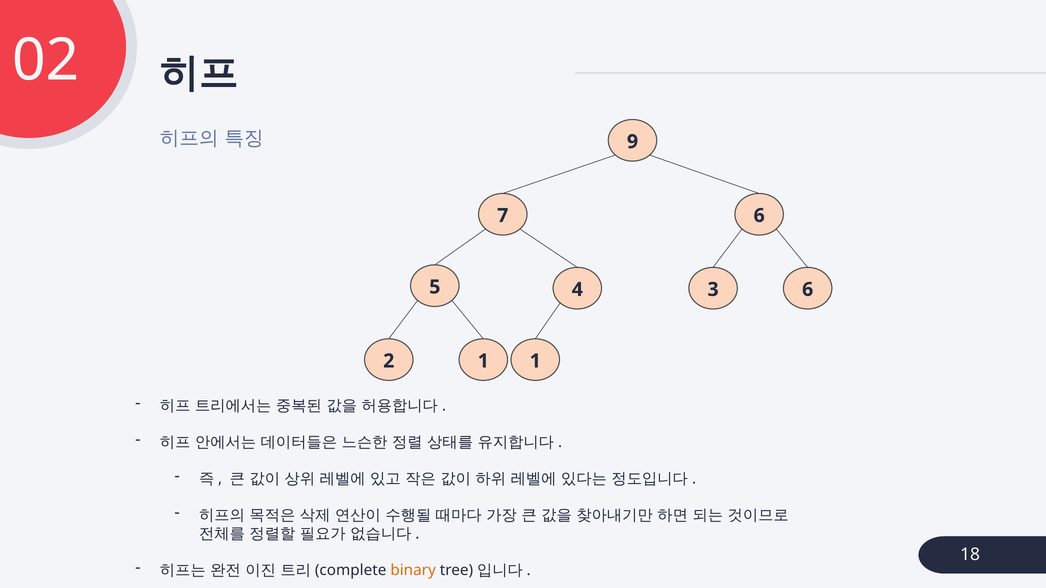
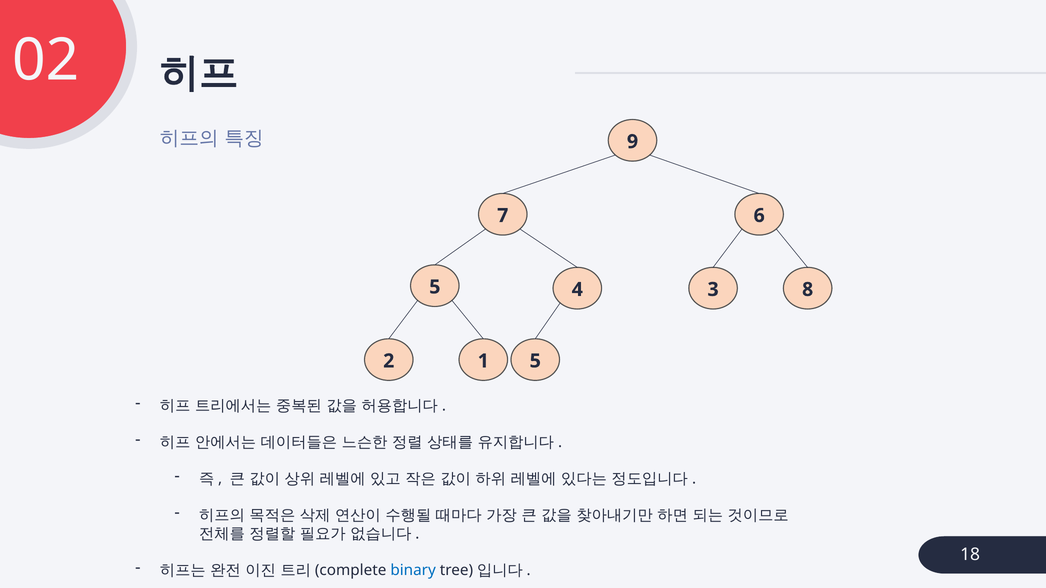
4 6: 6 -> 8 (808, 290)
1 1: 1 -> 5 (535, 361)
binary colour: orange -> blue (413, 571)
